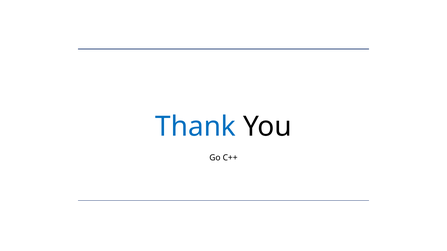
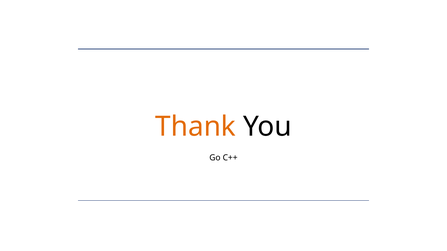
Thank colour: blue -> orange (196, 127)
